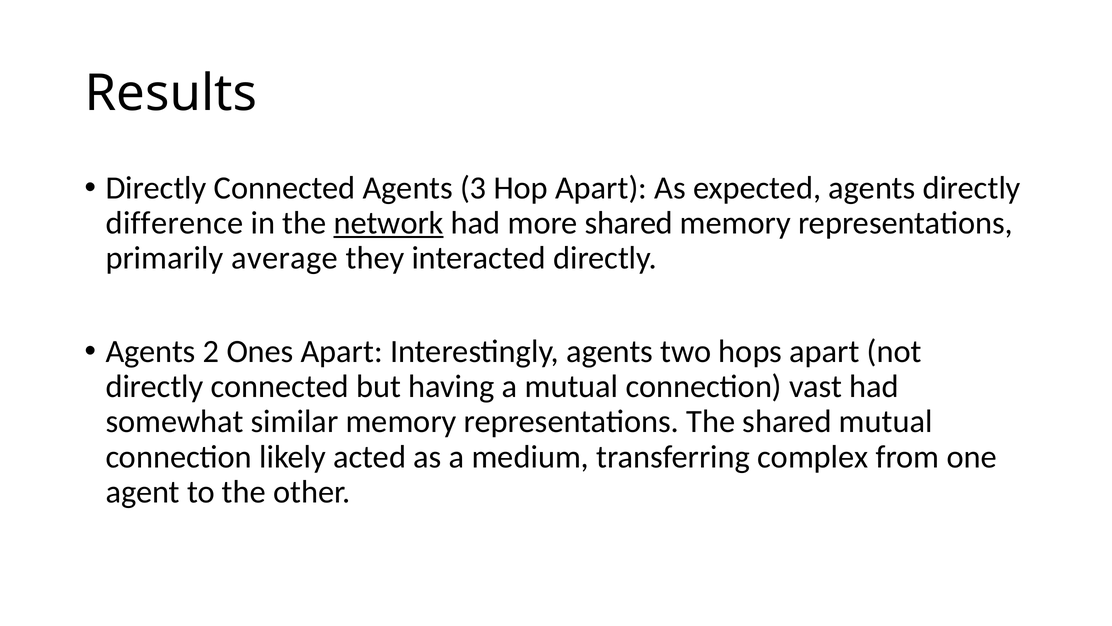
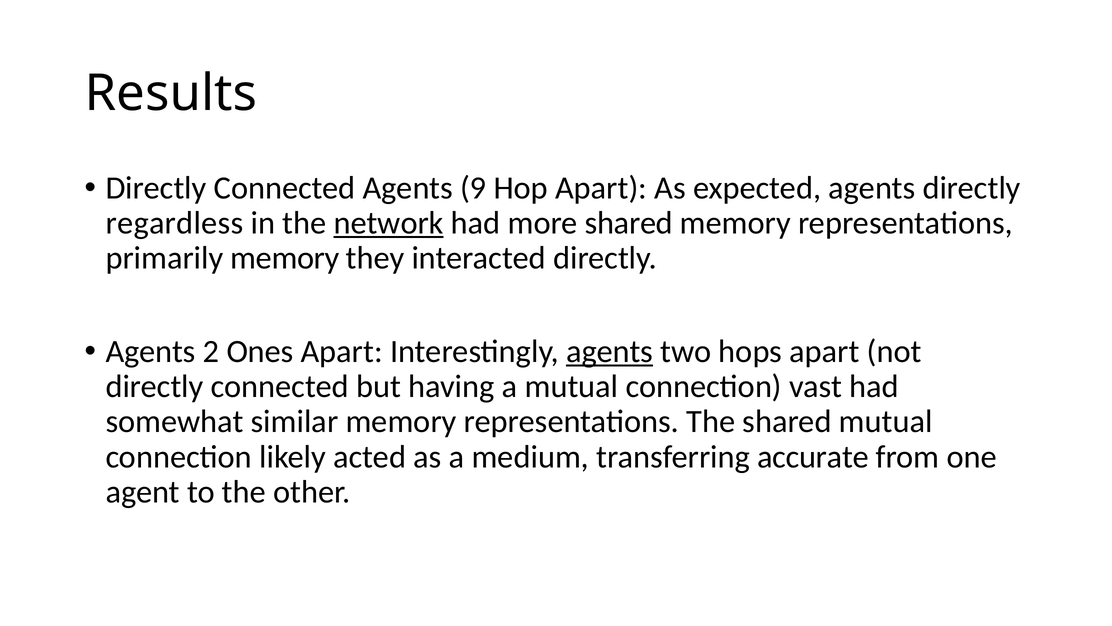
3: 3 -> 9 (473, 188)
difference: difference -> regardless (174, 223)
primarily average: average -> memory (285, 258)
agents underline: none -> present (610, 351)
complex: complex -> accurate (813, 456)
